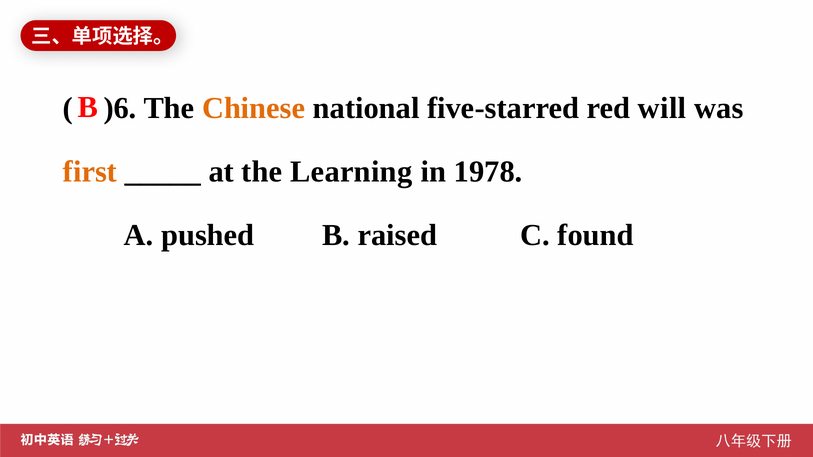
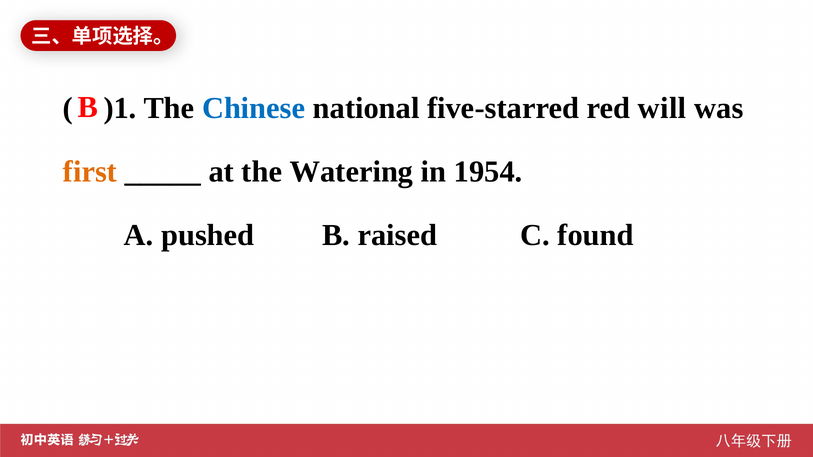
)6: )6 -> )1 (120, 108)
Chinese colour: orange -> blue (254, 108)
Learning: Learning -> Watering (351, 172)
1978: 1978 -> 1954 (488, 172)
